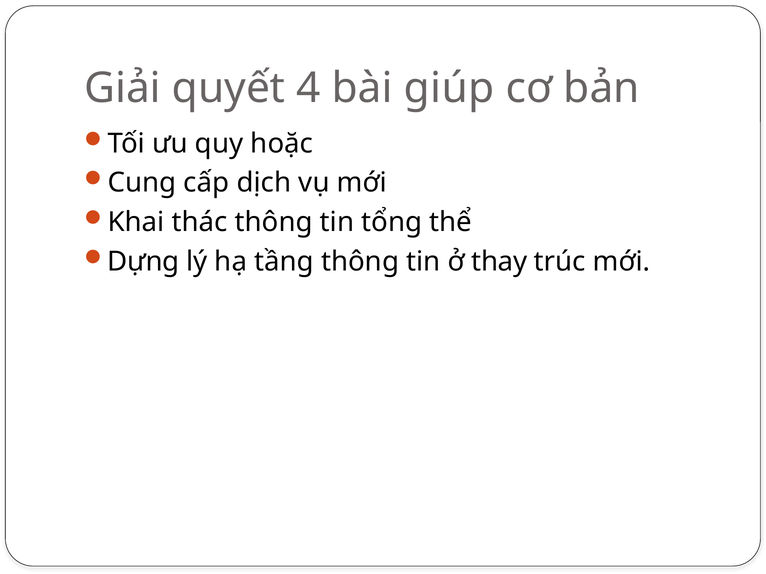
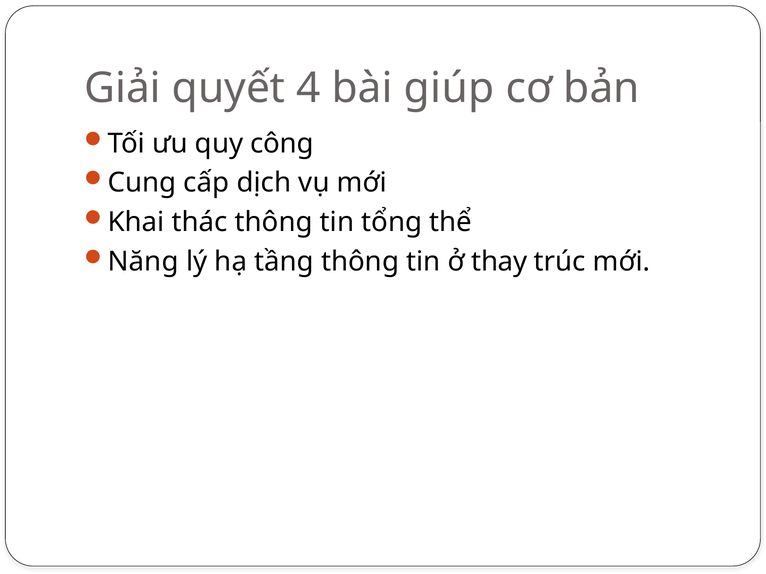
hoặc: hoặc -> công (282, 144)
Dựng: Dựng -> Năng (143, 262)
